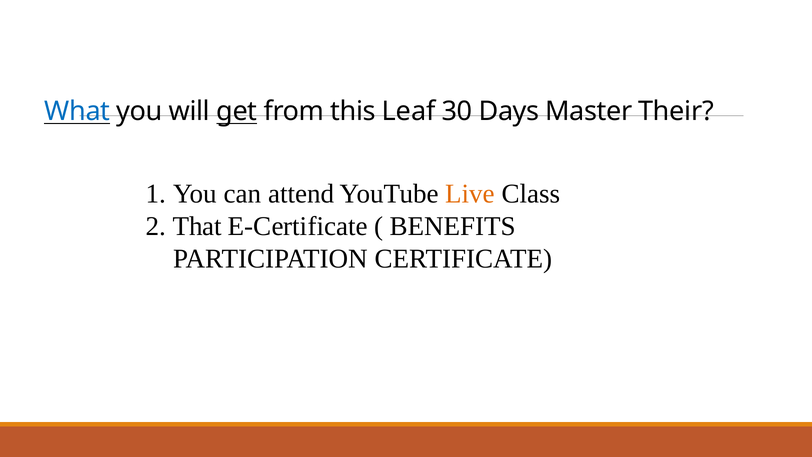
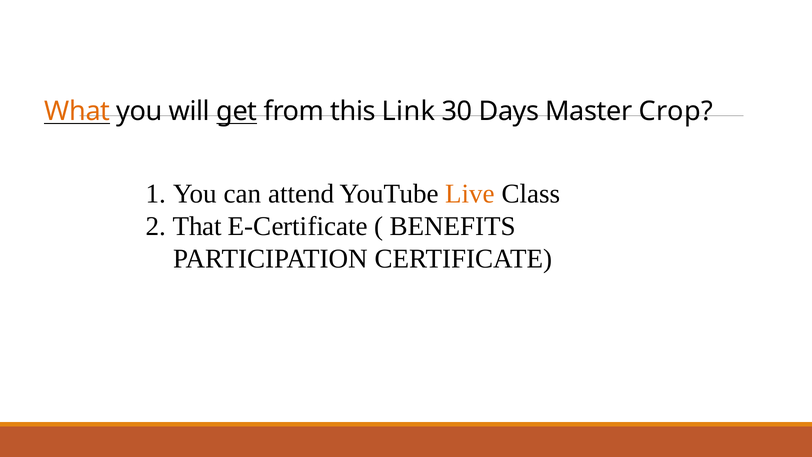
What colour: blue -> orange (77, 111)
Leaf: Leaf -> Link (409, 111)
Their: Their -> Crop (676, 111)
